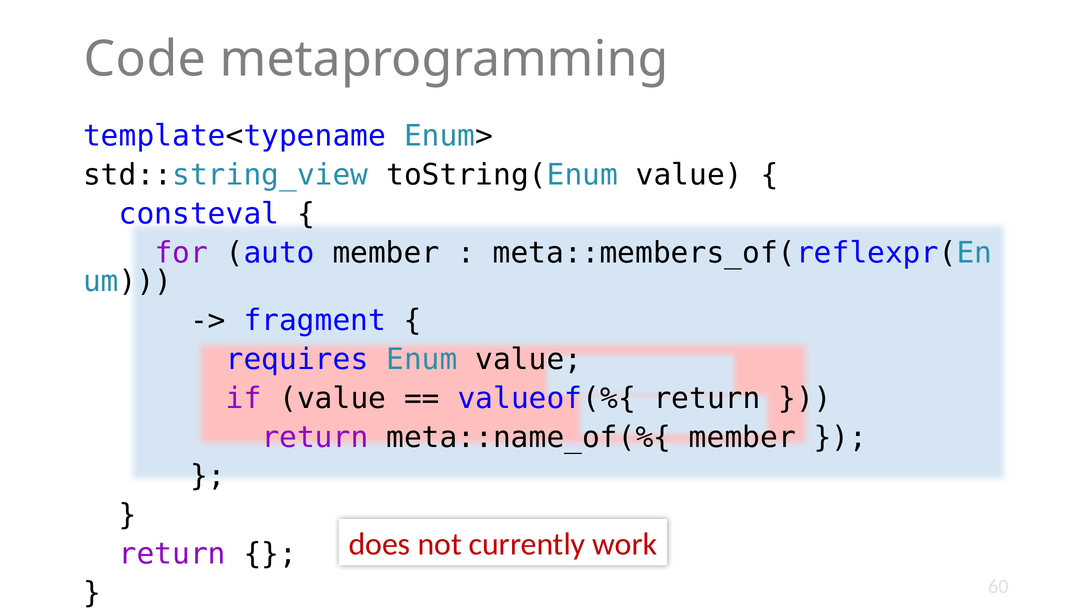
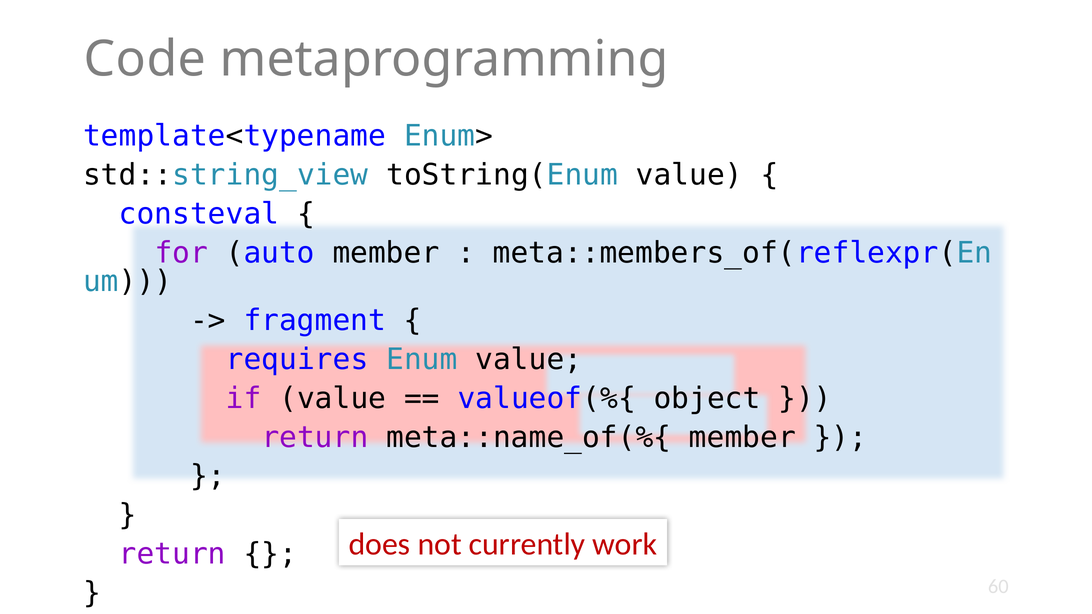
valueof(%{ return: return -> object (707, 398)
